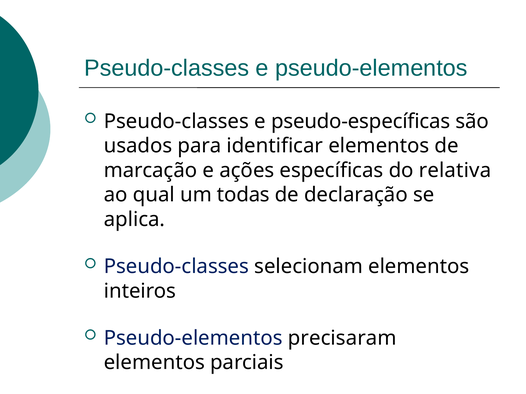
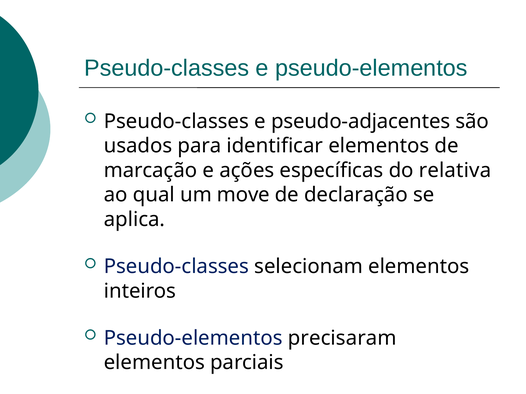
pseudo-específicas: pseudo-específicas -> pseudo-adjacentes (361, 121)
todas: todas -> move (243, 195)
